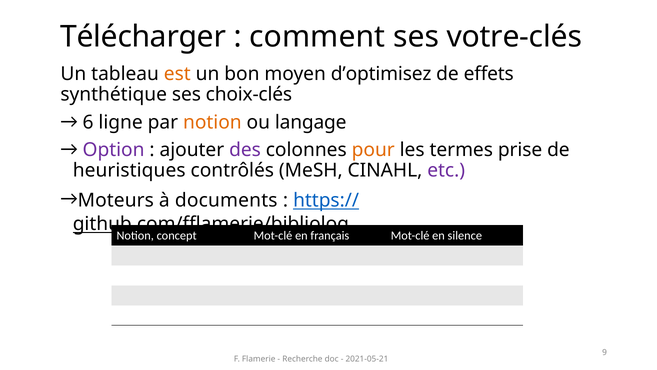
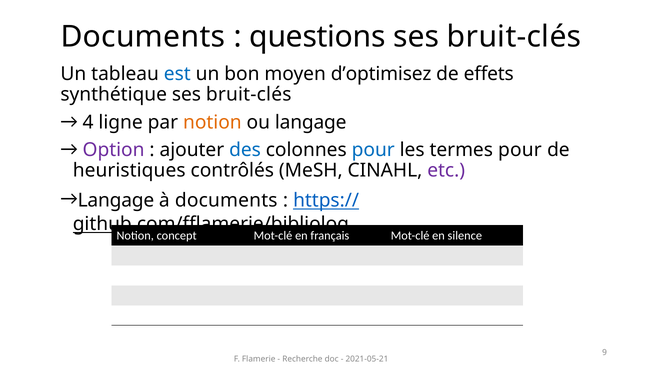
Télécharger: Télécharger -> Documents (143, 37)
comment: comment -> questions (317, 37)
votre-clés: votre-clés -> bruit-clés (514, 37)
est colour: orange -> blue (177, 74)
synthétique ses choix-clés: choix-clés -> bruit-clés (249, 95)
6: 6 -> 4 (88, 122)
des colour: purple -> blue (245, 150)
pour colour: orange -> blue (373, 150)
termes prise: prise -> pour (520, 150)
Moteurs: Moteurs -> Langage (116, 200)
